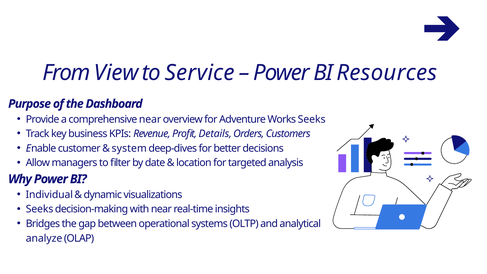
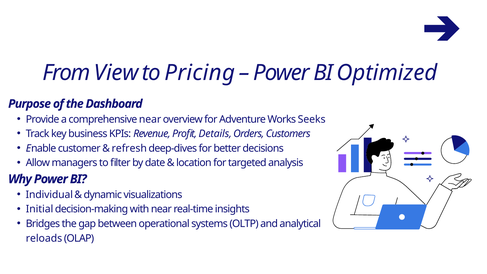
Service: Service -> Pricing (200, 73)
Resources: Resources -> Optimized (387, 73)
system: system -> refresh (129, 148)
Seeks: Seeks -> Initial (40, 209)
analyze: analyze -> reloads (44, 238)
